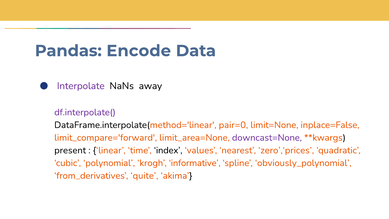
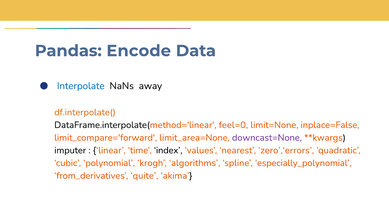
Interpolate colour: purple -> blue (81, 86)
df.interpolate( colour: purple -> orange (85, 112)
pair=0: pair=0 -> feel=0 (233, 125)
present: present -> imputer (70, 150)
zero’,‘prices: zero’,‘prices -> zero’,‘errors (286, 150)
informative: informative -> algorithms (195, 163)
obviously_polynomial: obviously_polynomial -> especially_polynomial (303, 163)
